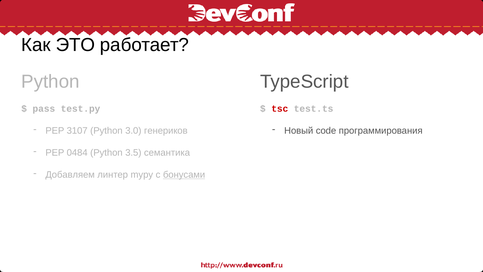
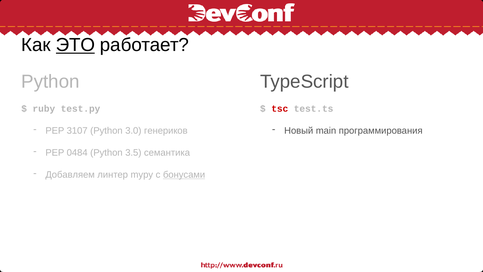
ЭТО underline: none -> present (75, 45)
pass: pass -> ruby (44, 109)
code: code -> main (326, 131)
